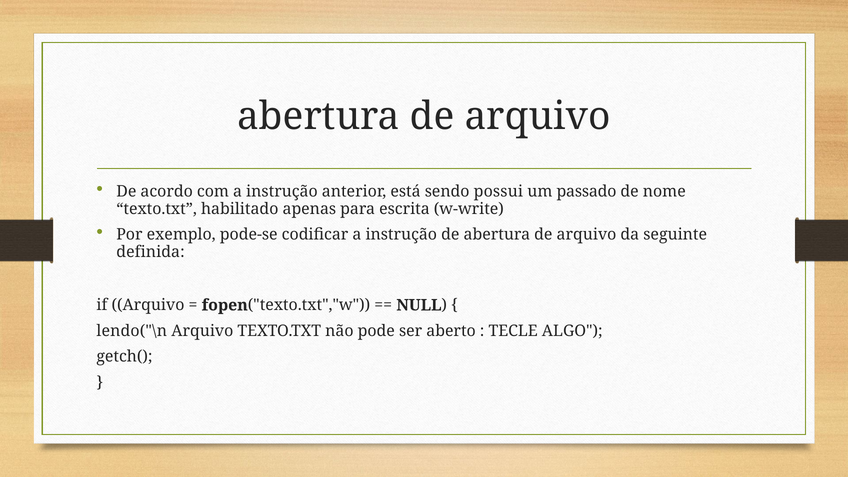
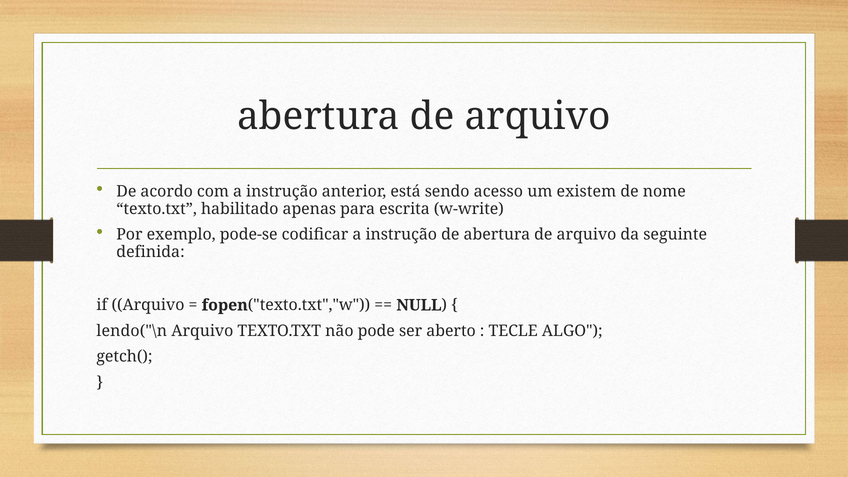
possui: possui -> acesso (498, 192)
passado: passado -> existem (586, 192)
